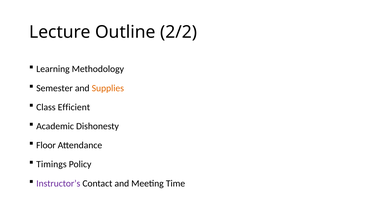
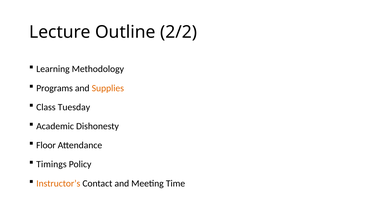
Semester: Semester -> Programs (55, 88)
Efficient: Efficient -> Tuesday (74, 107)
Instructor’s colour: purple -> orange (58, 183)
